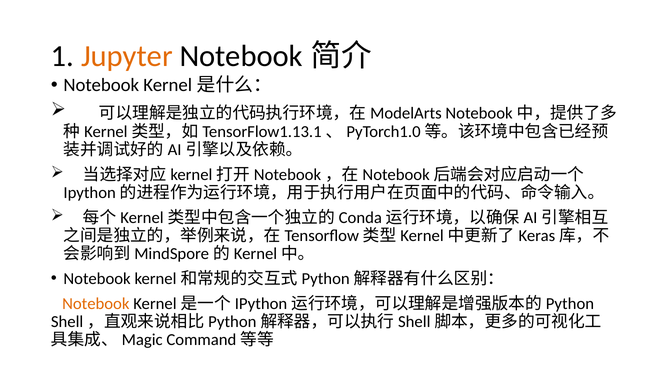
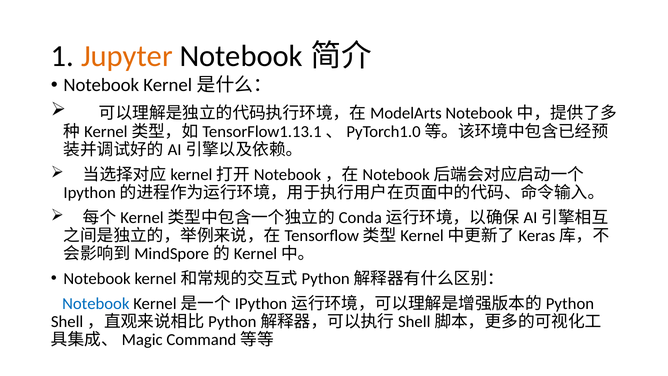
Notebook colour: orange -> blue (96, 304)
